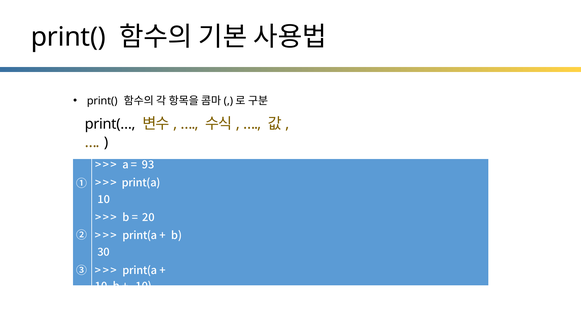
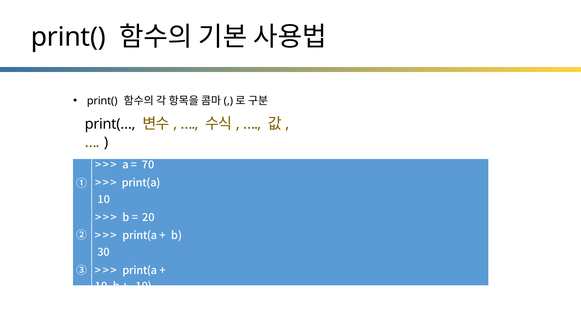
93: 93 -> 70 (148, 165)
